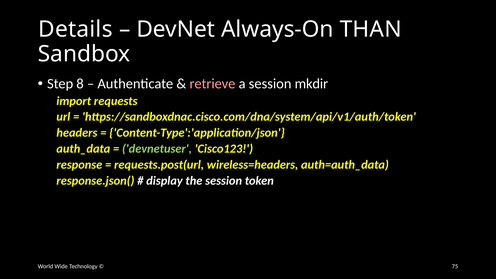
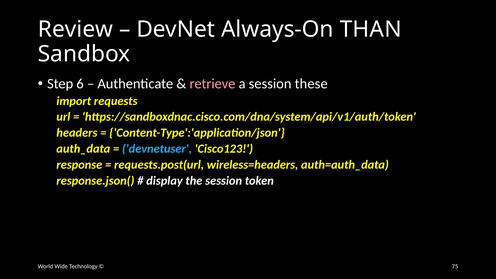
Details: Details -> Review (75, 29)
8: 8 -> 6 (80, 84)
mkdir: mkdir -> these (311, 84)
devnetuser colour: light green -> light blue (157, 149)
